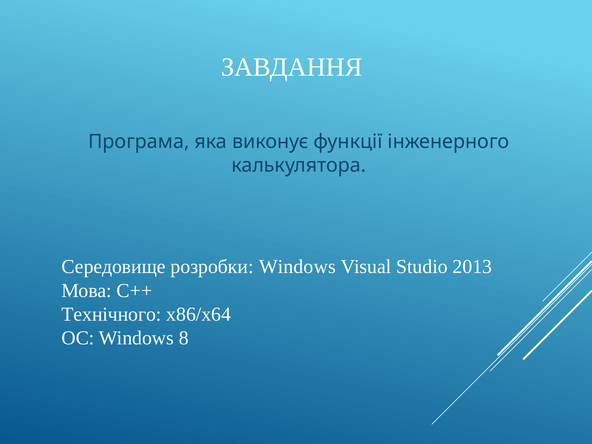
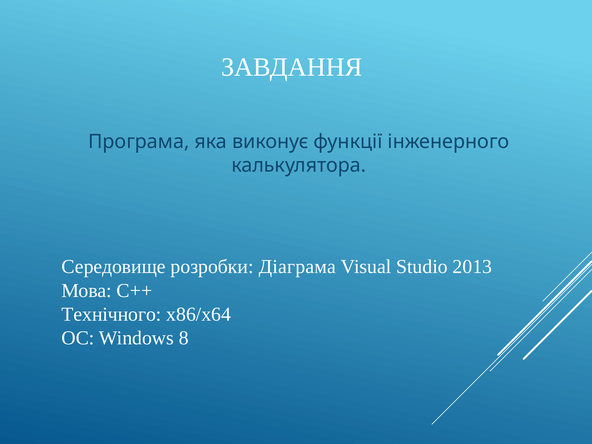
розробки Windows: Windows -> Діаграма (297, 267)
